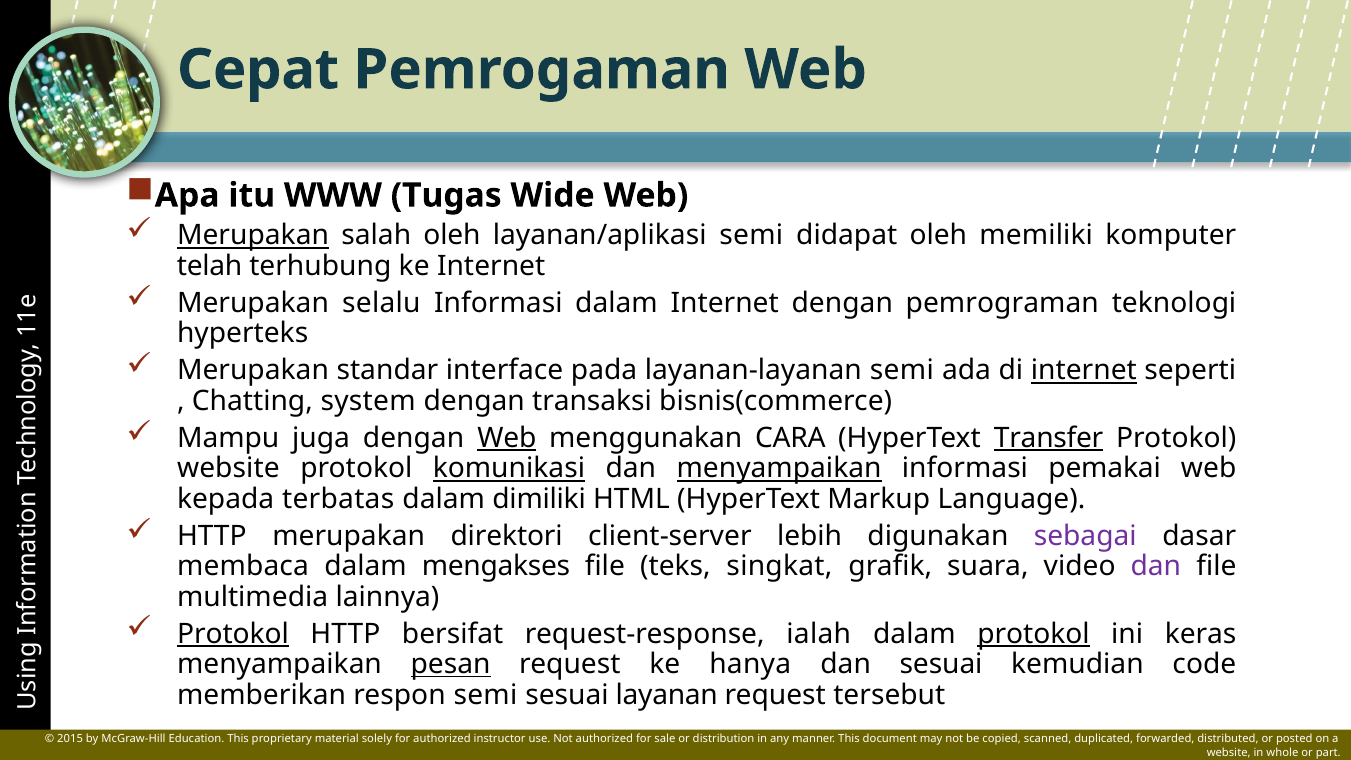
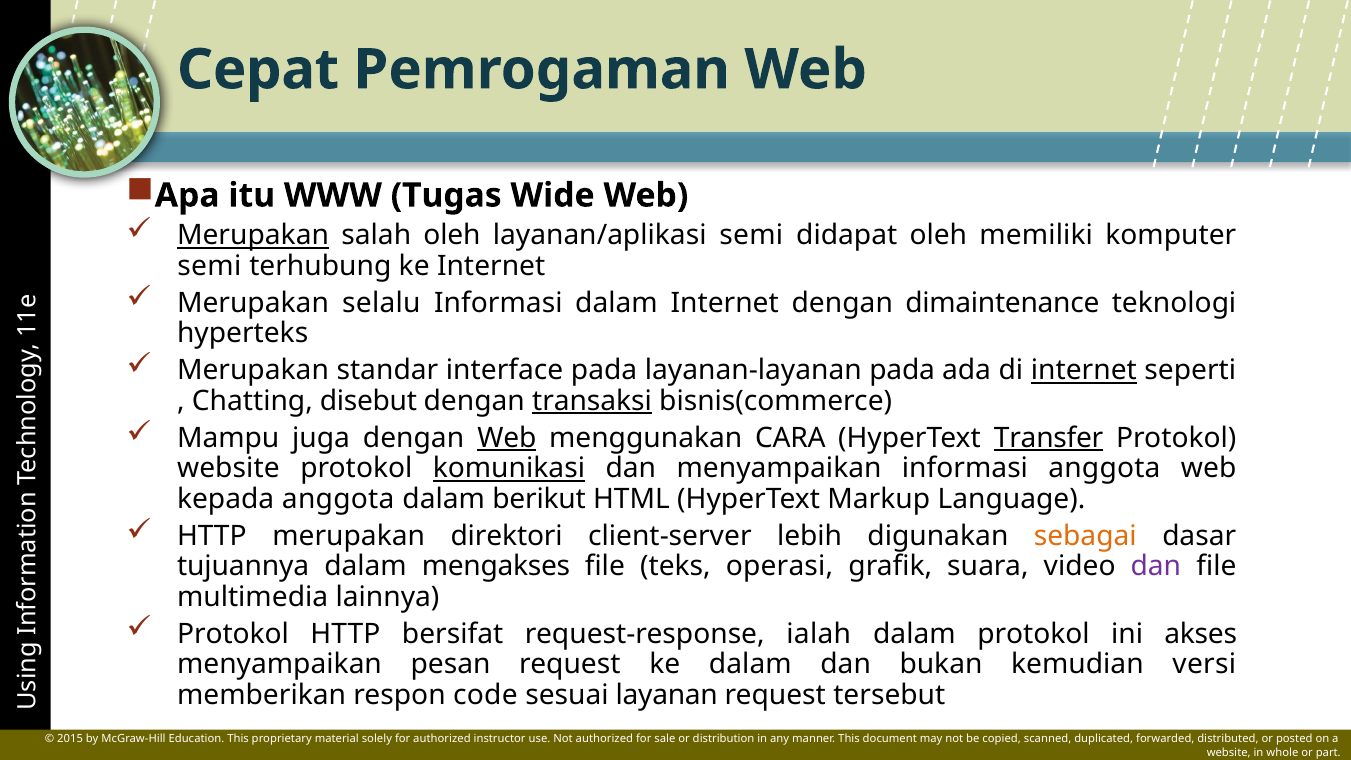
telah: telah -> semi (209, 266)
pemrograman: pemrograman -> dimaintenance (1002, 303)
layanan-layanan semi: semi -> pada (902, 371)
system: system -> disebut (368, 401)
transaksi underline: none -> present (592, 401)
menyampaikan underline: present -> none (779, 469)
informasi pemakai: pemakai -> anggota (1104, 469)
kepada terbatas: terbatas -> anggota (338, 499)
dimiliki: dimiliki -> berikut (539, 499)
sebagai colour: purple -> orange (1085, 536)
membaca: membaca -> tujuannya (243, 566)
singkat: singkat -> operasi (780, 566)
Protokol underline: present -> none (233, 634)
protokol underline: present -> none (1033, 634)
keras: keras -> akses (1201, 634)
pesan underline: present -> none (451, 664)
ke hanya: hanya -> dalam (750, 664)
dan sesuai: sesuai -> bukan (941, 664)
code: code -> versi (1204, 664)
respon semi: semi -> code (485, 695)
